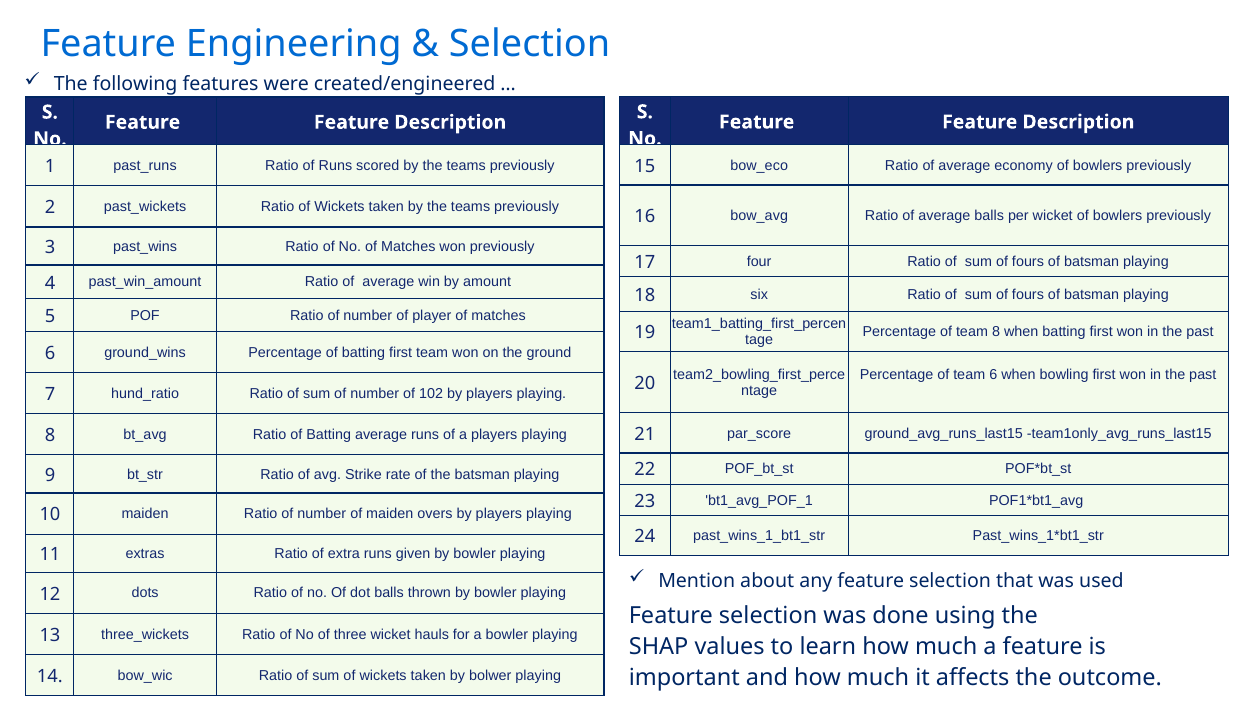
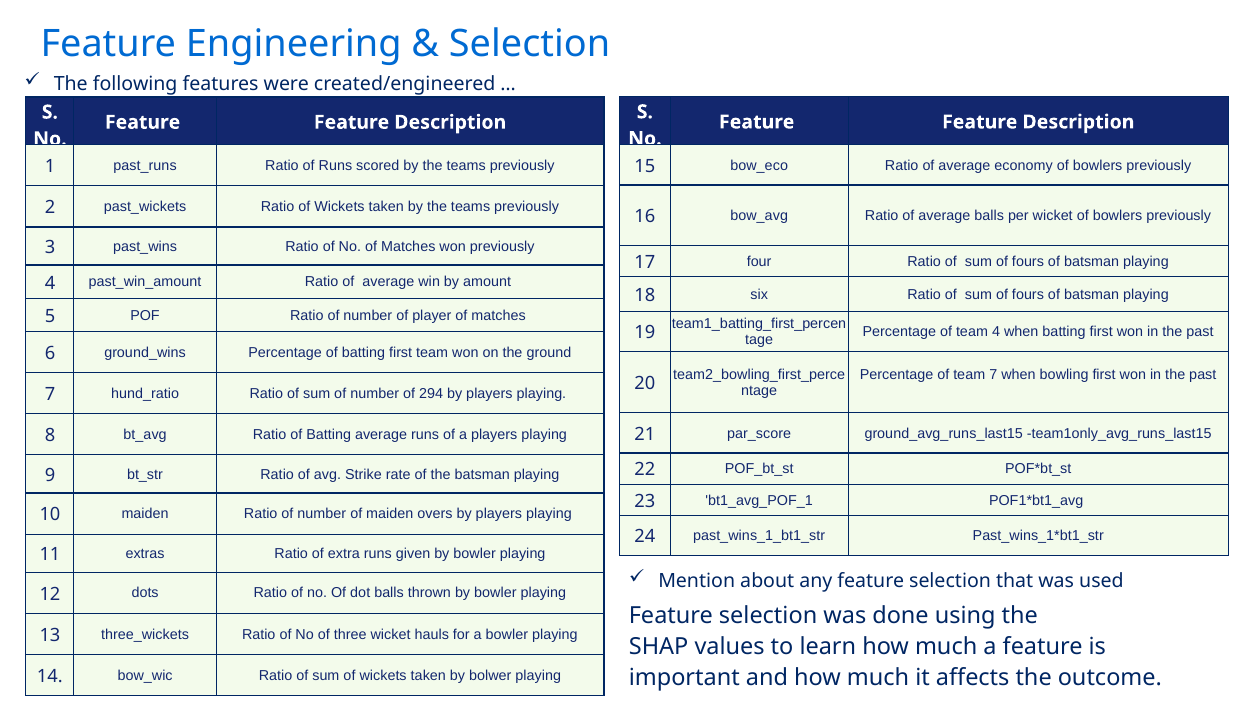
team 8: 8 -> 4 (996, 332)
team 6: 6 -> 7 (993, 375)
102: 102 -> 294 (431, 394)
